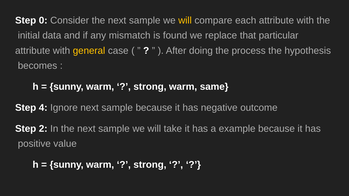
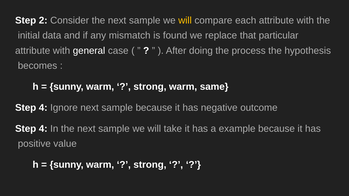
0: 0 -> 2 (43, 20)
general colour: yellow -> white (89, 51)
2: 2 -> 4 (43, 129)
